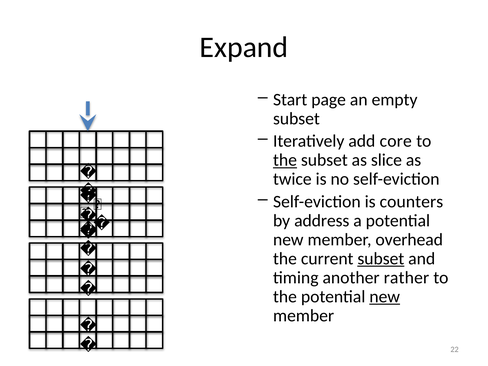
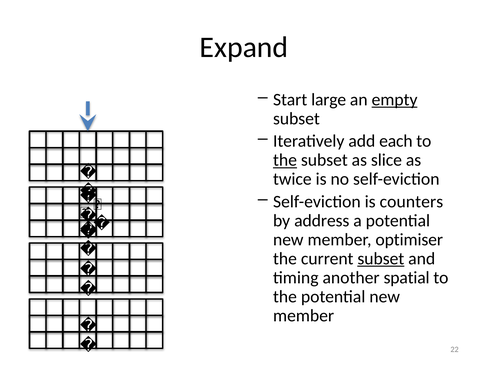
page: page -> large (329, 100)
empty underline: none -> present (395, 100)
core: core -> each (396, 141)
overhead: overhead -> optimiser (409, 240)
rather: rather -> spatial (407, 278)
new underline: present -> none (385, 297)
